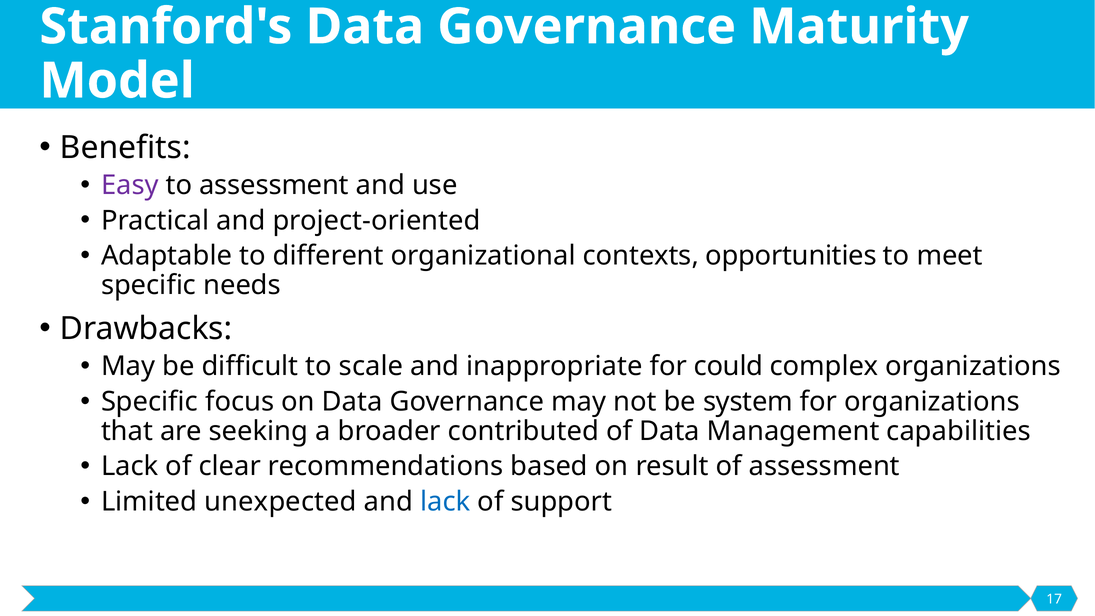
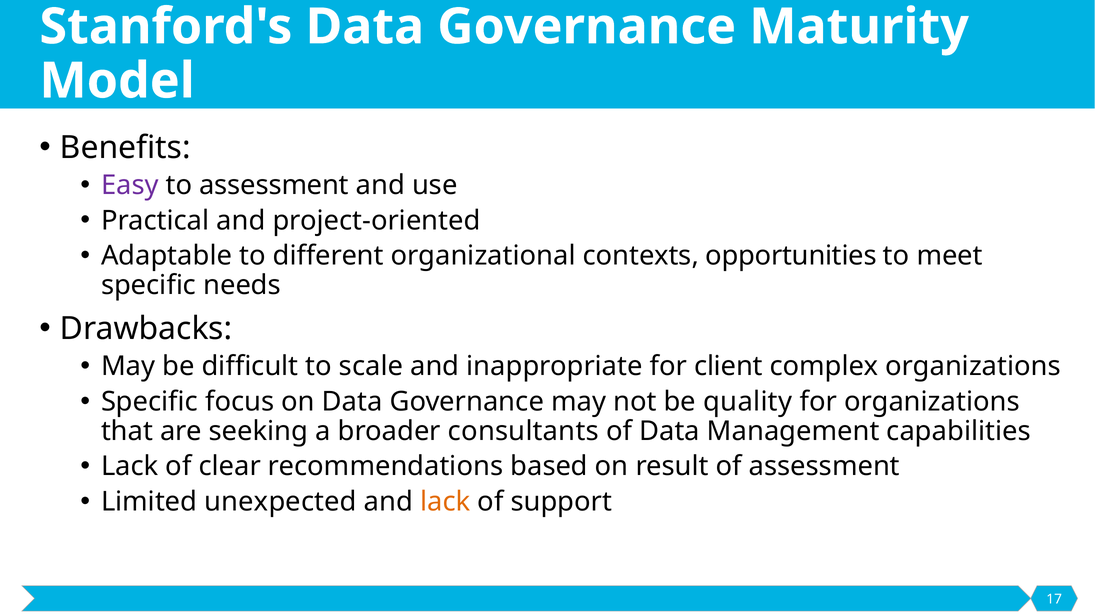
could: could -> client (728, 366)
system: system -> quality (748, 402)
contributed: contributed -> consultants (523, 431)
lack colour: blue -> orange (445, 502)
